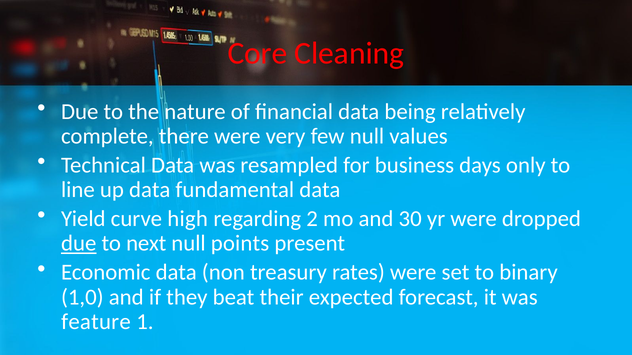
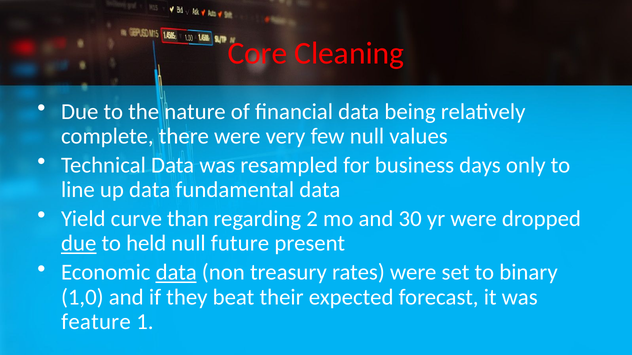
high: high -> than (188, 219)
next: next -> held (146, 244)
points: points -> future (240, 244)
data underline: none -> present (176, 273)
